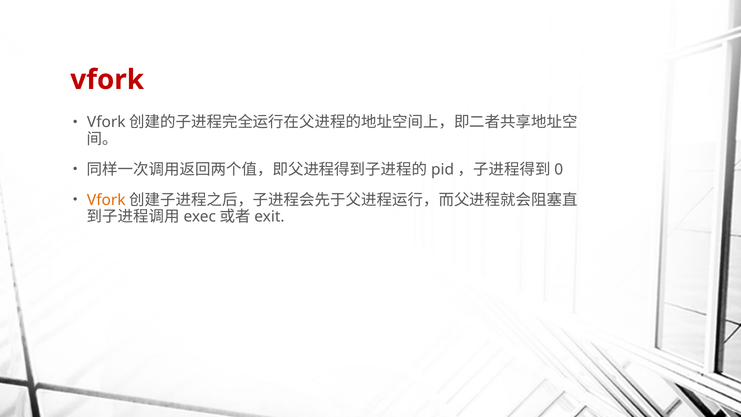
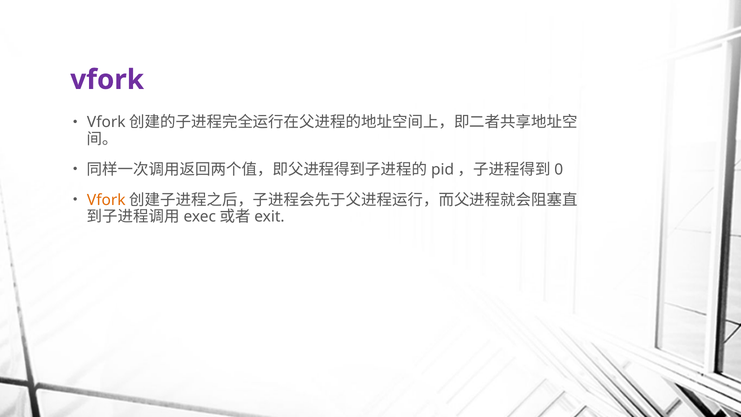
vfork colour: red -> purple (107, 80)
